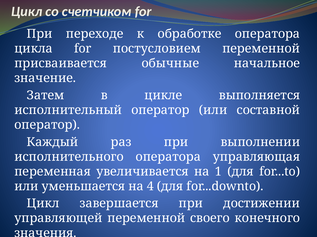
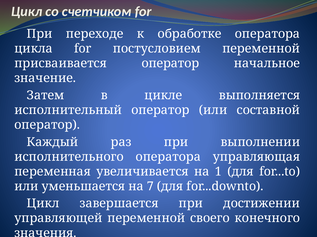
присваивается обычные: обычные -> оператор (170, 63)
4: 4 -> 7 (150, 187)
